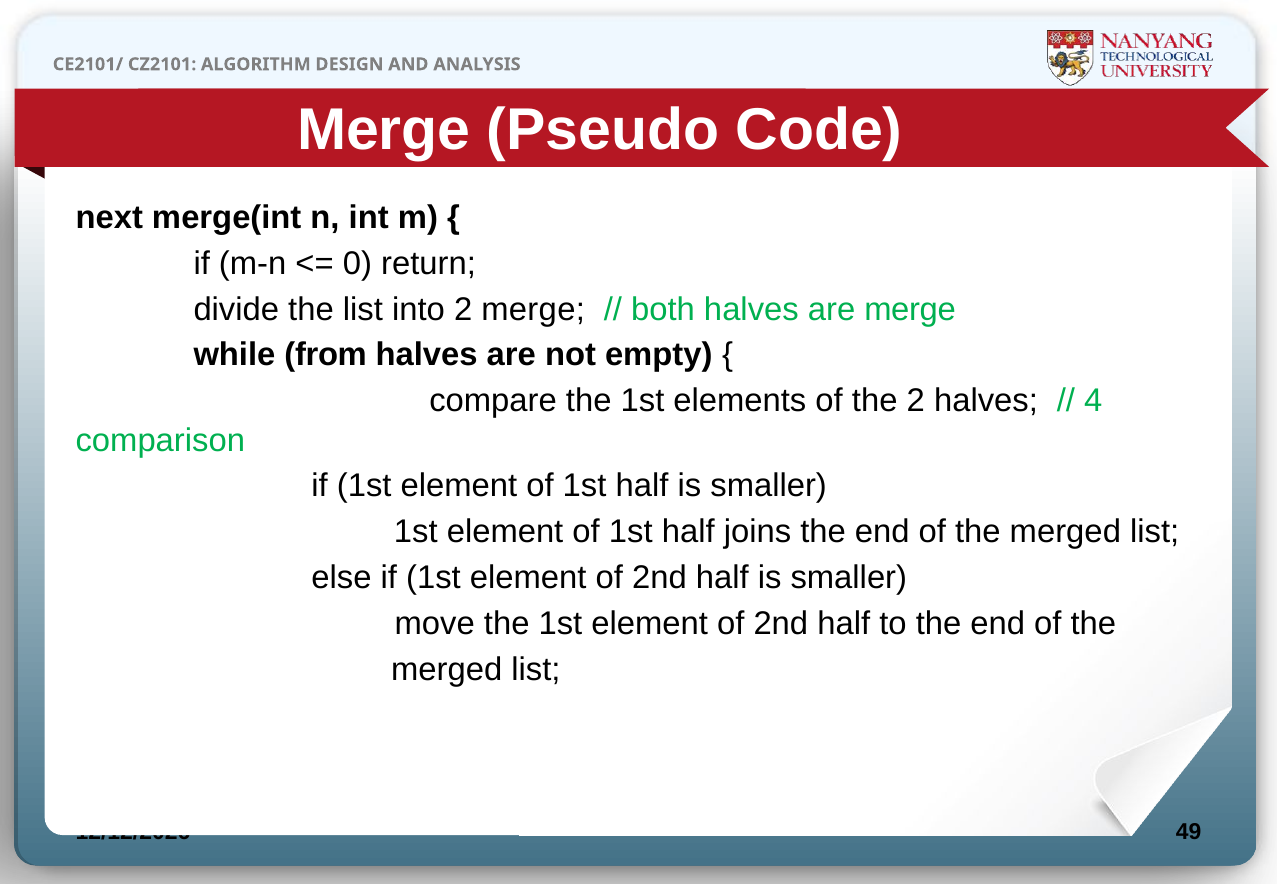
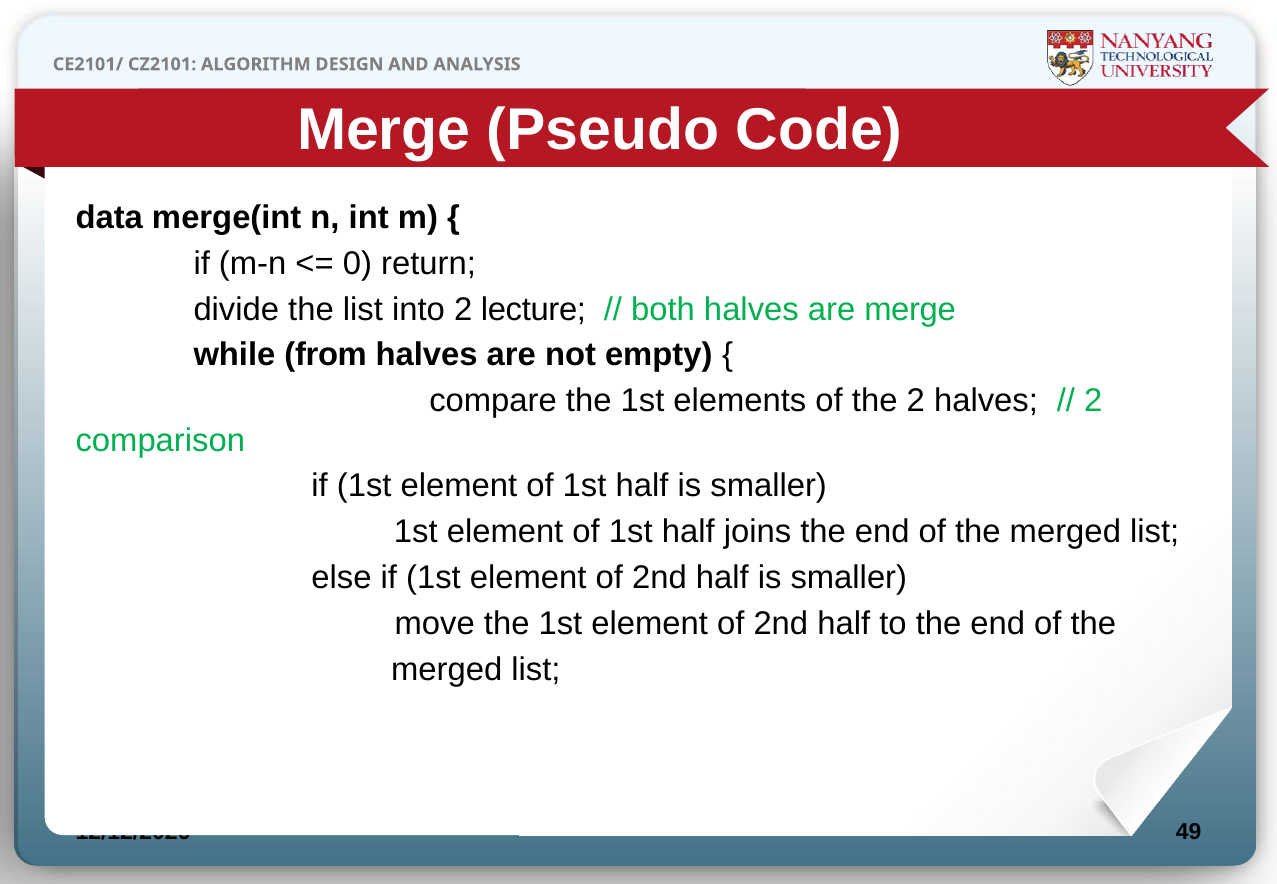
next: next -> data (109, 218)
2 merge: merge -> lecture (533, 309)
4: 4 -> 2 (1093, 401)
